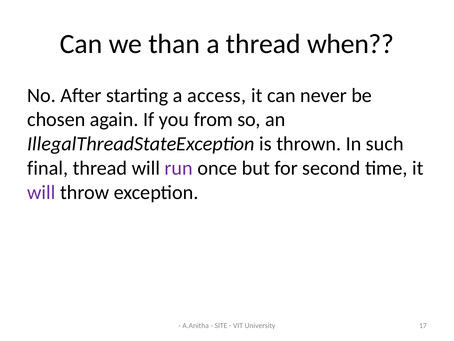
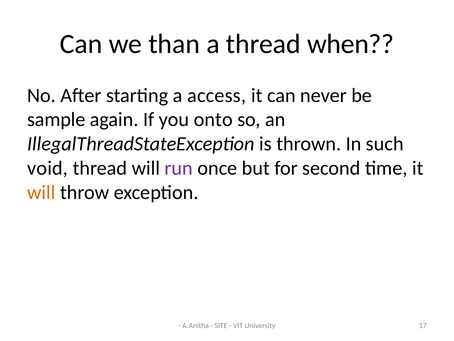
chosen: chosen -> sample (56, 119)
from: from -> onto (213, 119)
final: final -> void (48, 168)
will colour: purple -> orange (41, 192)
